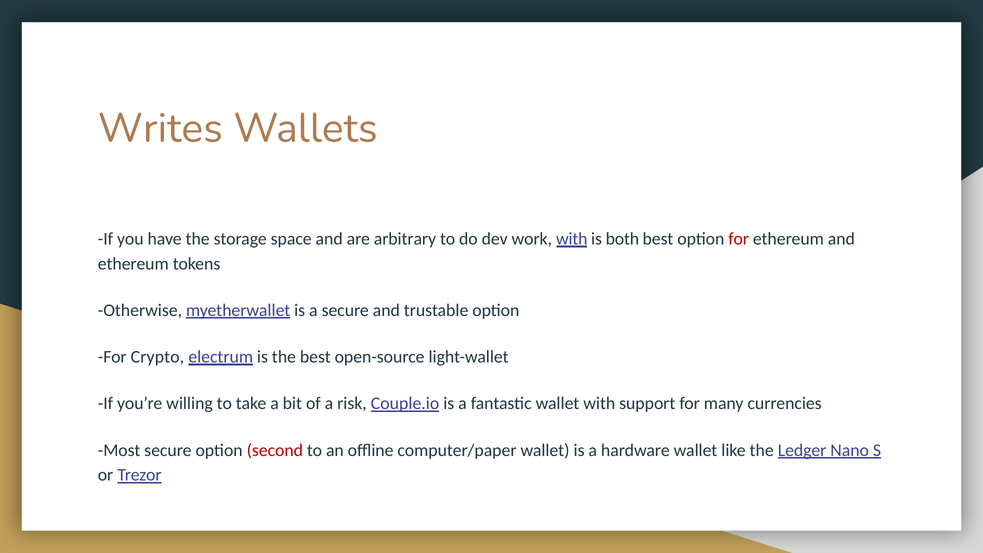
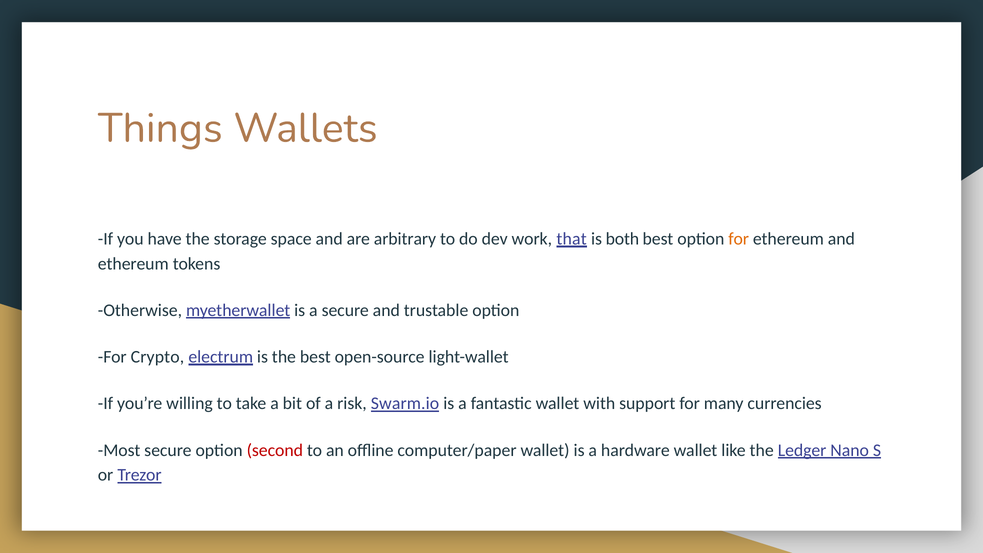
Writes: Writes -> Things (160, 128)
work with: with -> that (572, 239)
for colour: red -> orange (739, 239)
Couple.io: Couple.io -> Swarm.io (405, 403)
